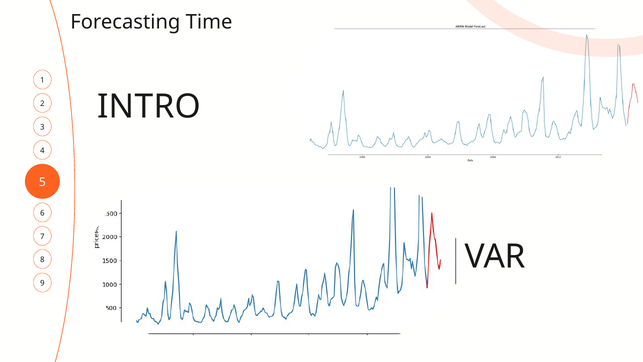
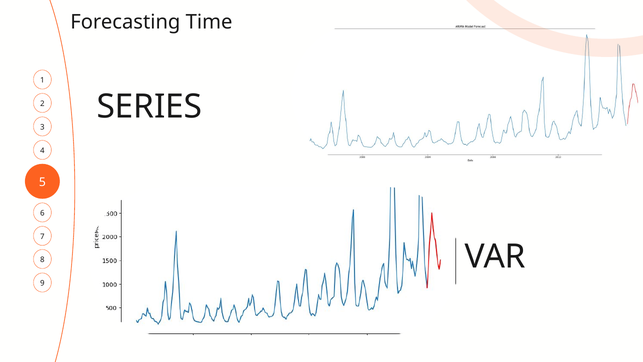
INTRO: INTRO -> SERIES (149, 107)
